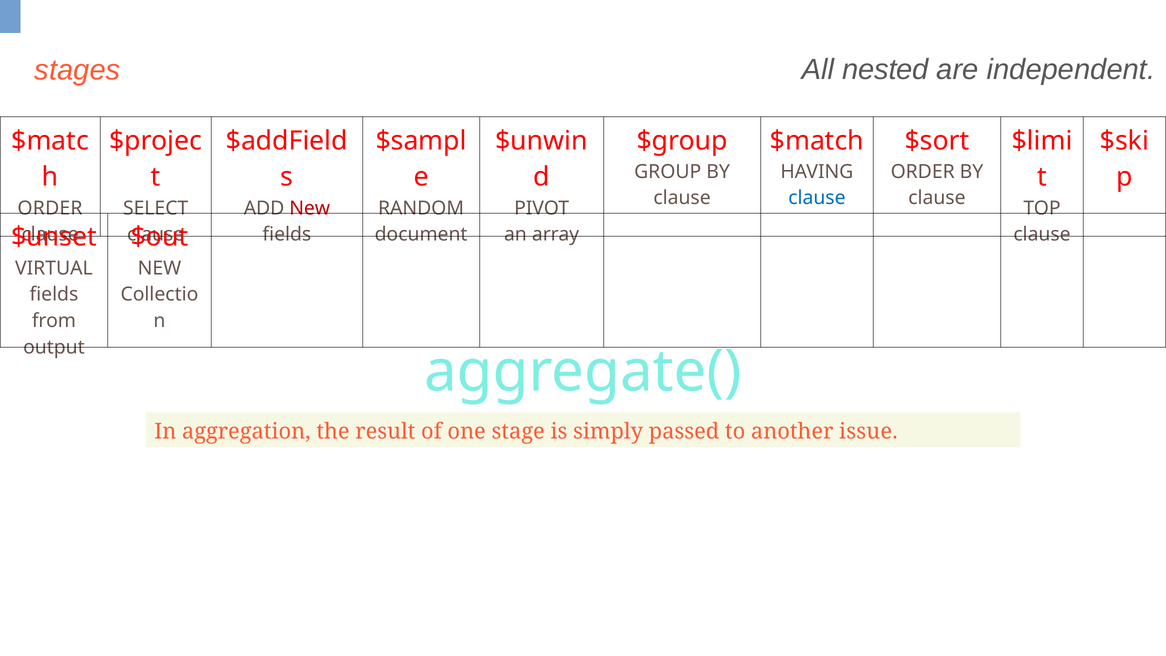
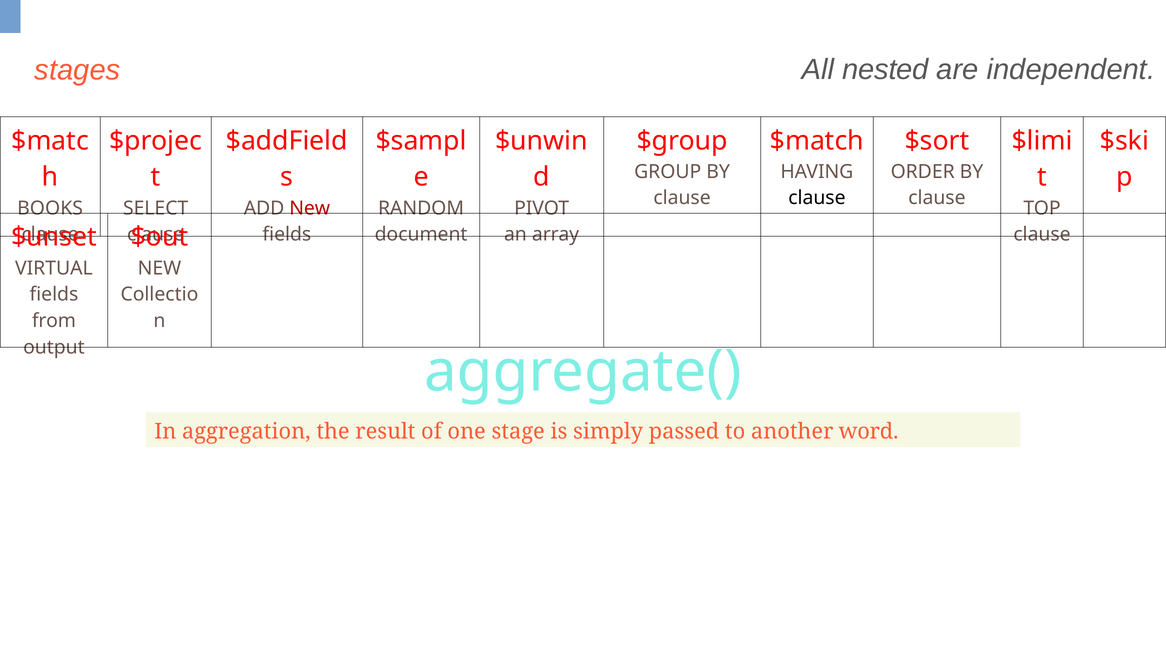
clause colour: blue -> black (817, 198)
ORDER: ORDER -> BOOKS (50, 208)
issue: issue -> word (869, 431)
